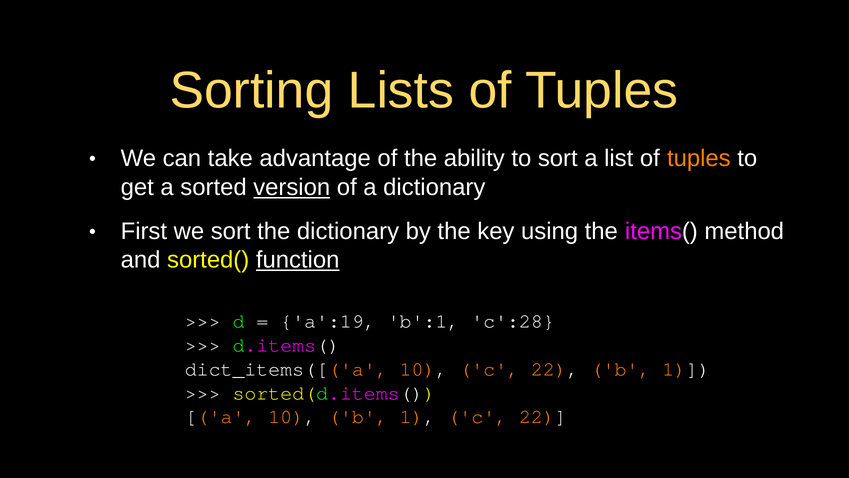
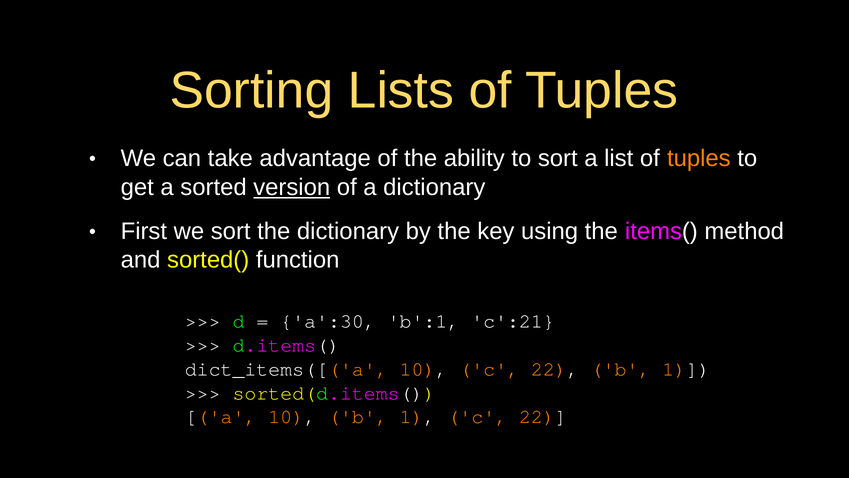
function underline: present -> none (298, 260)
a':19: a':19 -> a':30 (328, 321)
c':28: c':28 -> c':21 (513, 321)
